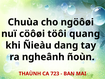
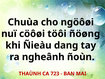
quang: quang -> ñöøng (85, 34)
